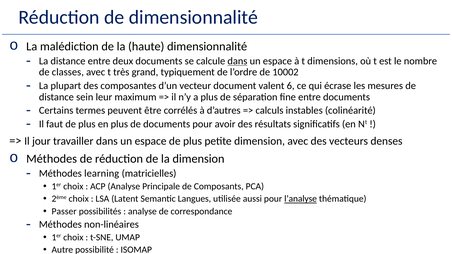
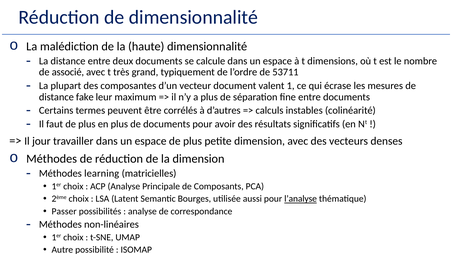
dans underline: present -> none (237, 61)
classes: classes -> associé (68, 72)
10002: 10002 -> 53711 (285, 72)
6: 6 -> 1 (291, 86)
sein: sein -> fake (85, 97)
Langues: Langues -> Bourges (194, 199)
